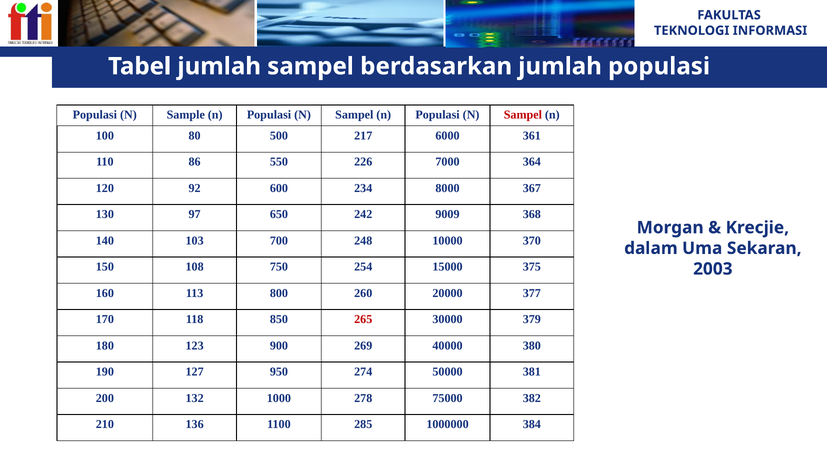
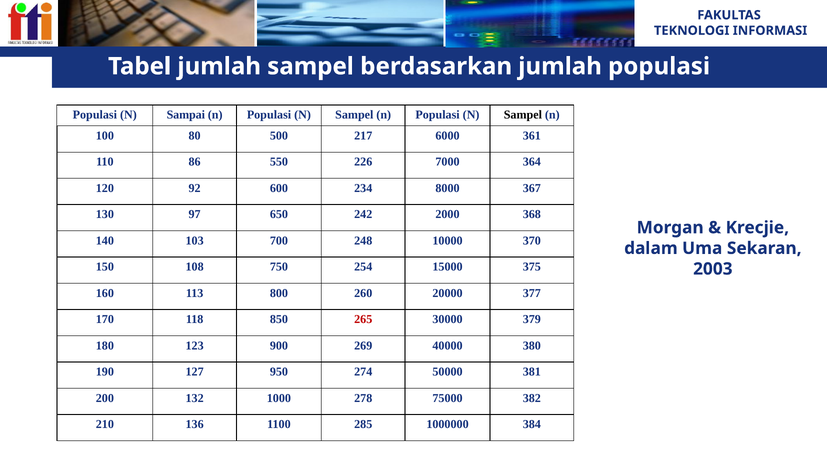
Sample: Sample -> Sampai (186, 115)
Sampel colour: red -> black (523, 115)
9009: 9009 -> 2000 (447, 215)
